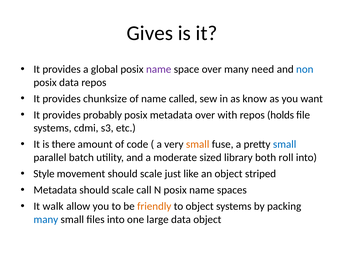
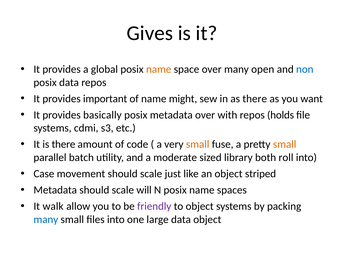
name colour: purple -> orange (159, 69)
need: need -> open (263, 69)
chunksize: chunksize -> important (105, 99)
called: called -> might (183, 99)
as know: know -> there (255, 99)
probably: probably -> basically (102, 115)
small colour: blue -> orange (285, 144)
Style: Style -> Case (44, 174)
call: call -> will (144, 190)
friendly colour: orange -> purple (154, 206)
